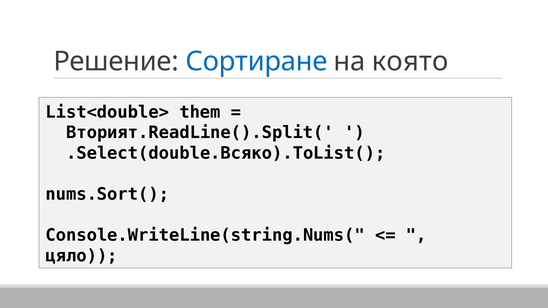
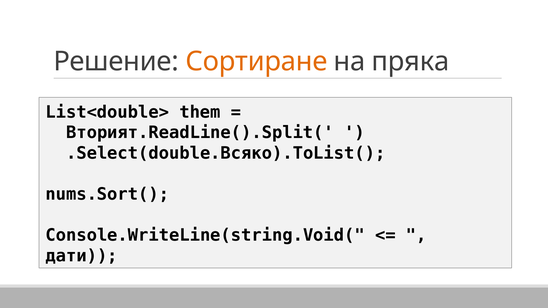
Сортиране colour: blue -> orange (257, 61)
която: която -> пряка (410, 61)
Console.WriteLine(string.Nums(: Console.WriteLine(string.Nums( -> Console.WriteLine(string.Void( (205, 235)
цяло: цяло -> дати (82, 256)
